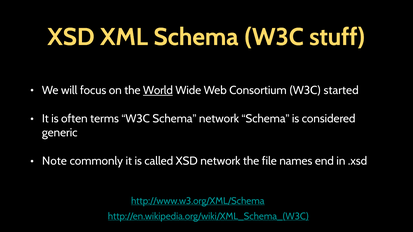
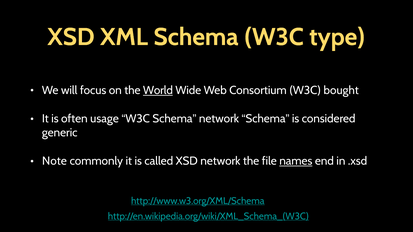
stuff: stuff -> type (337, 37)
started: started -> bought (341, 90)
terms: terms -> usage (105, 119)
names underline: none -> present (296, 161)
